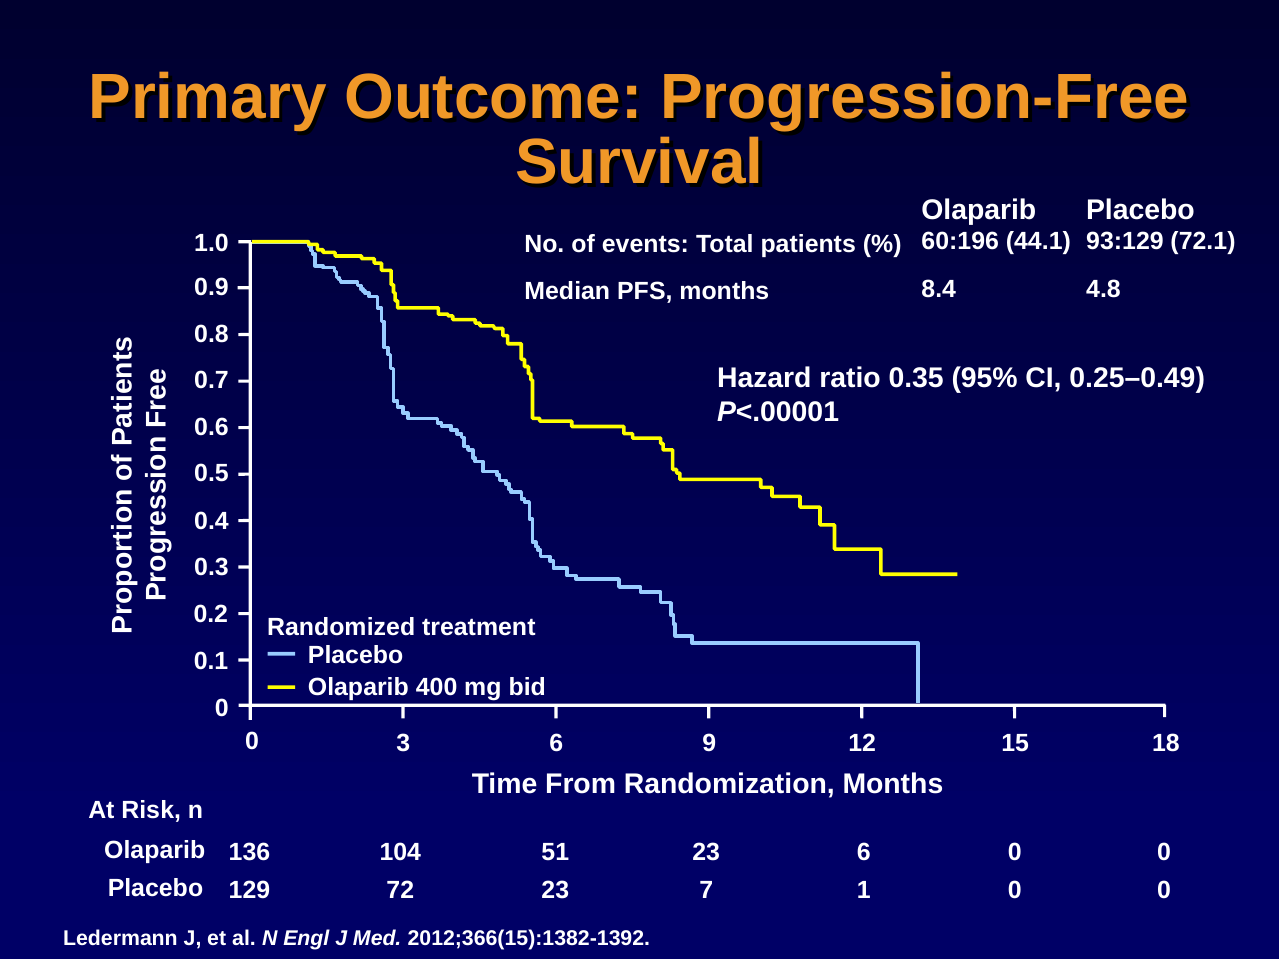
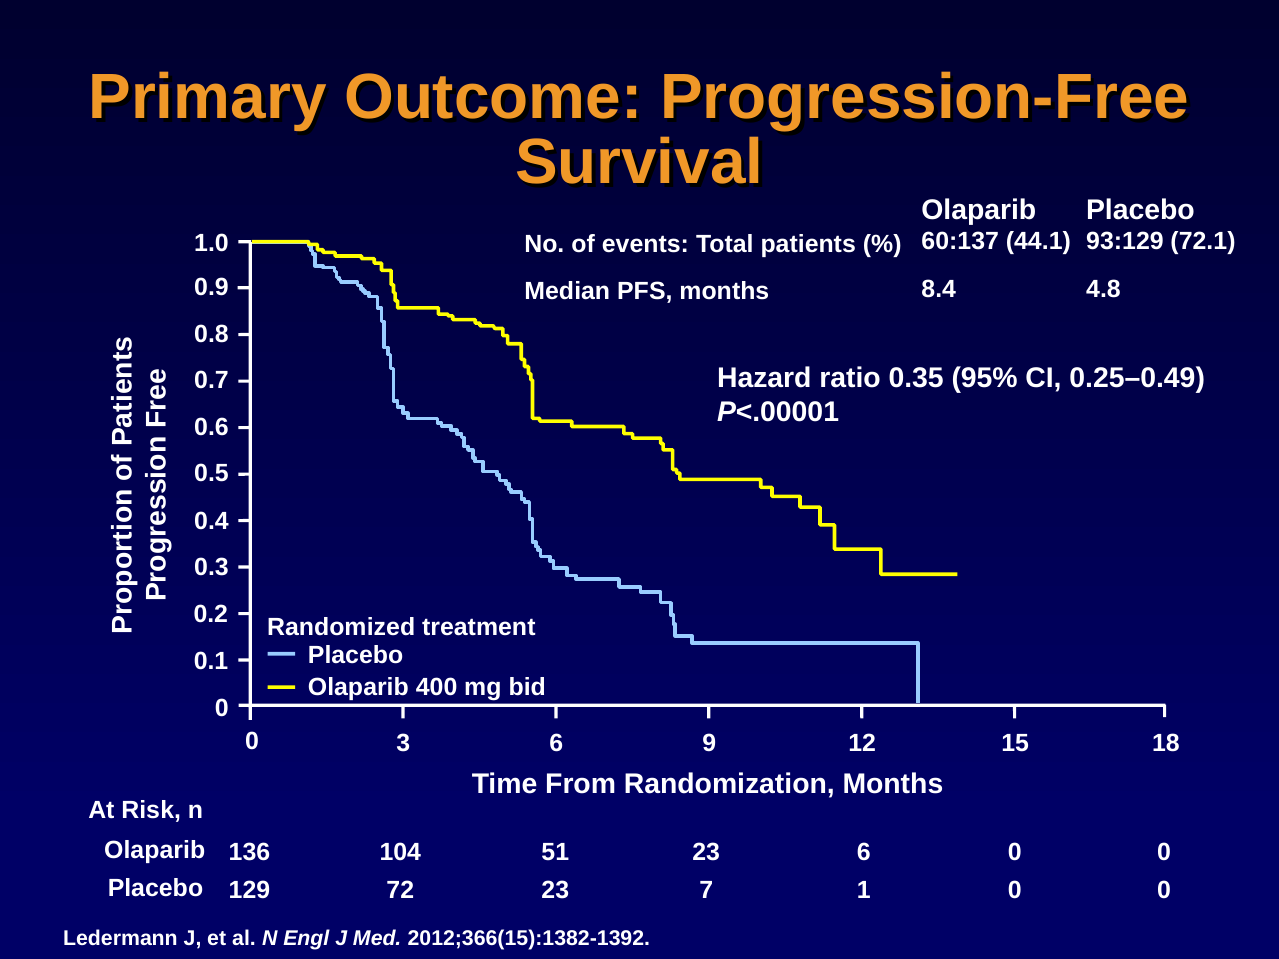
60:196: 60:196 -> 60:137 (960, 242)
